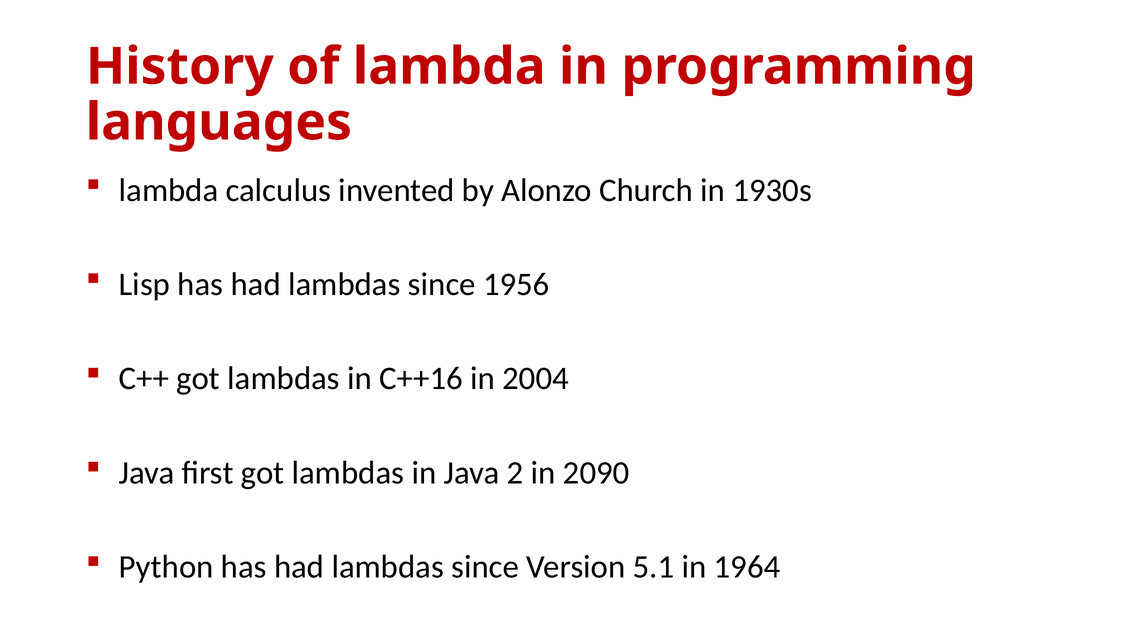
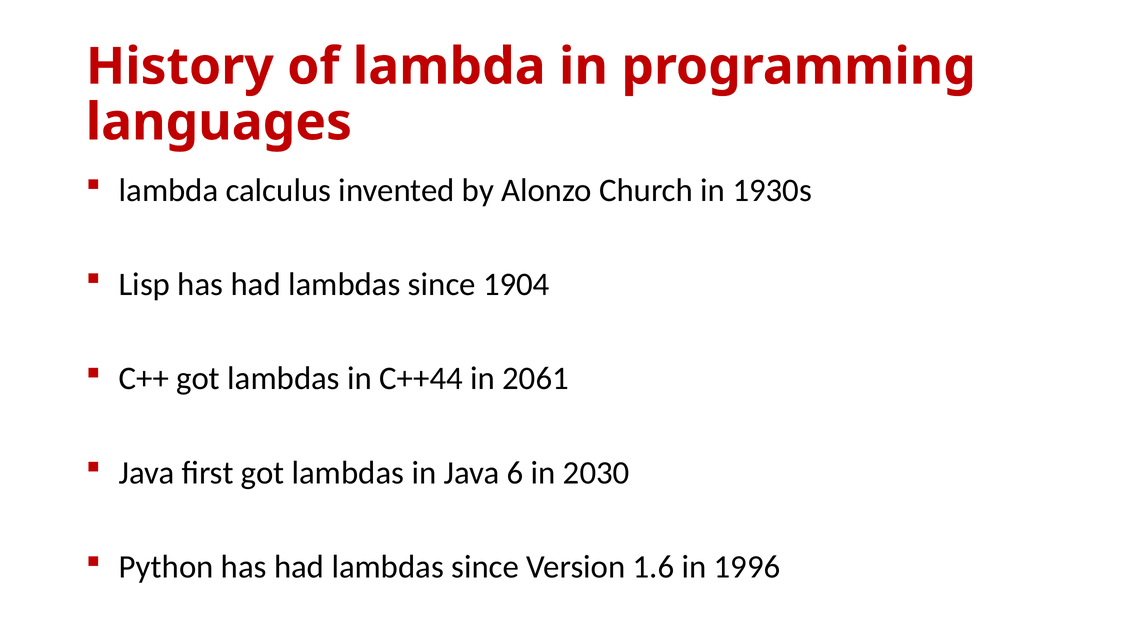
1956: 1956 -> 1904 (516, 285)
C++16: C++16 -> C++44 (421, 379)
2004: 2004 -> 2061 (536, 379)
2: 2 -> 6 (515, 473)
2090: 2090 -> 2030 (596, 473)
5.1: 5.1 -> 1.6 (654, 567)
1964: 1964 -> 1996 (747, 567)
